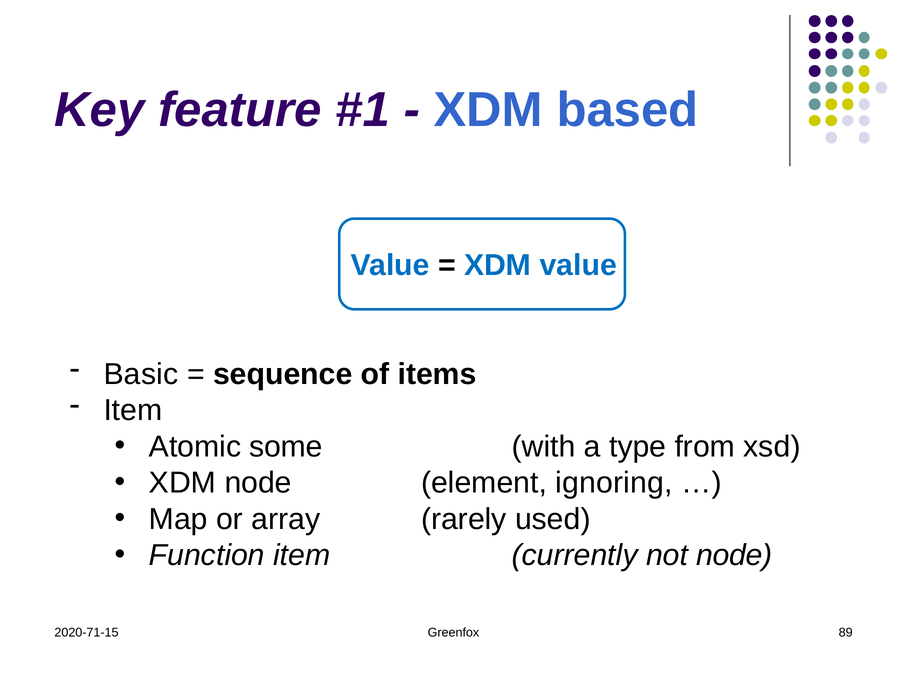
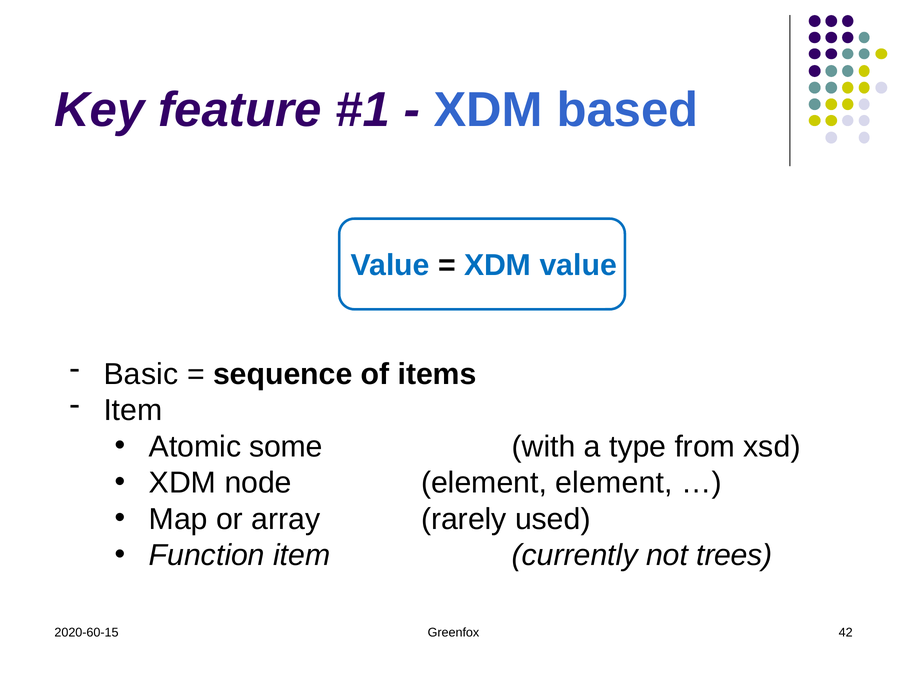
element ignoring: ignoring -> element (614, 483)
not node: node -> trees (734, 556)
2020-71-15: 2020-71-15 -> 2020-60-15 (87, 633)
89: 89 -> 42 (846, 633)
